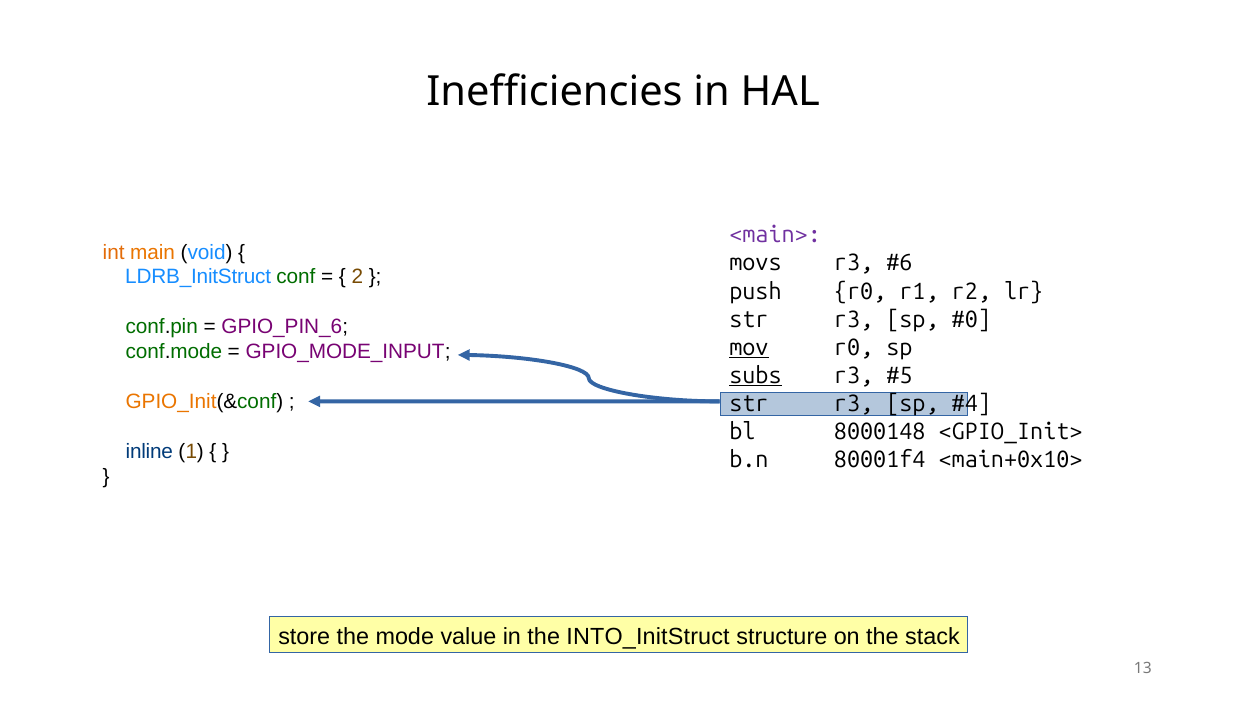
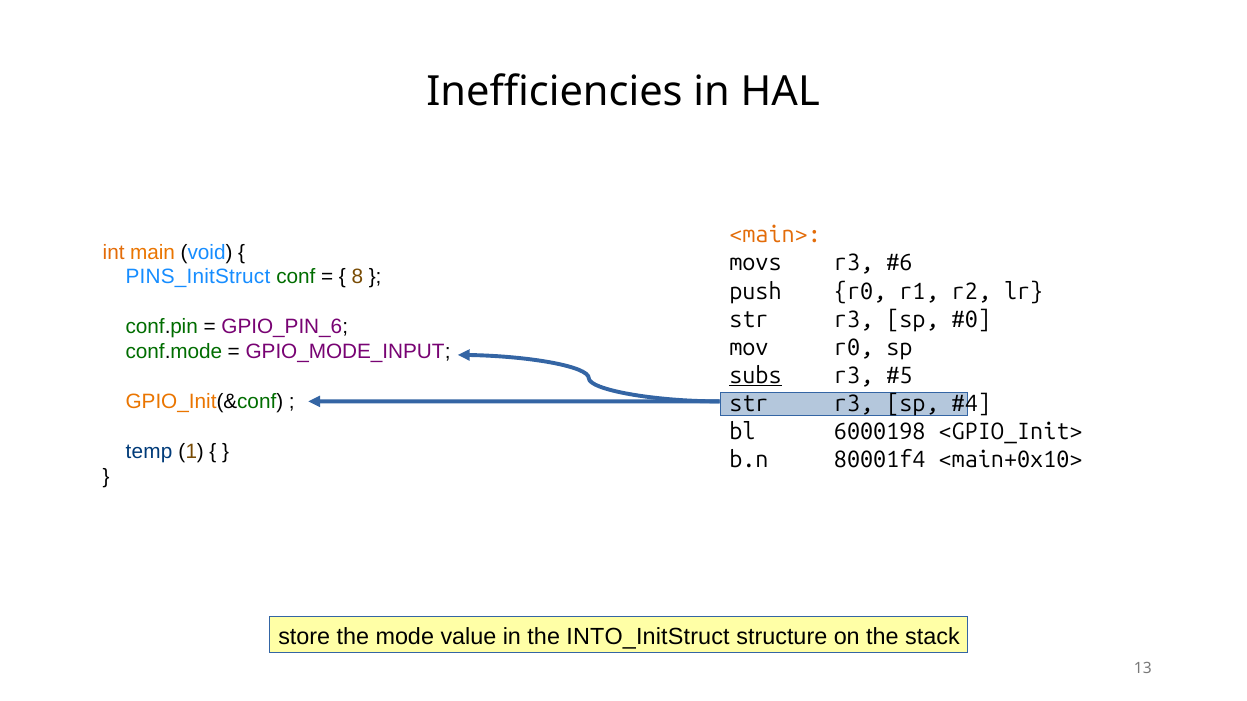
<main> colour: purple -> orange (775, 235)
LDRB_InitStruct: LDRB_InitStruct -> PINS_InitStruct (198, 277)
2: 2 -> 8 (357, 277)
mov underline: present -> none (749, 348)
8000148: 8000148 -> 6000198 (880, 432)
inline: inline -> temp (149, 452)
